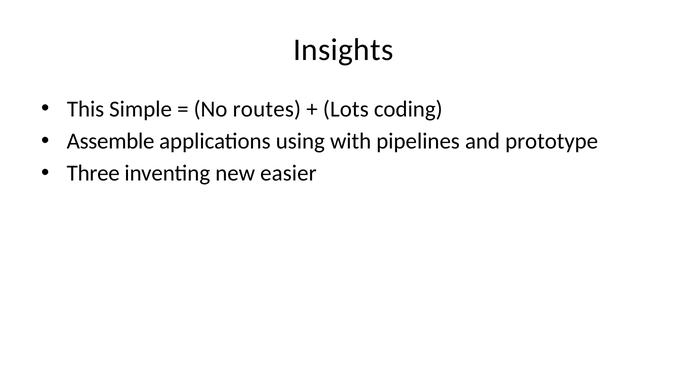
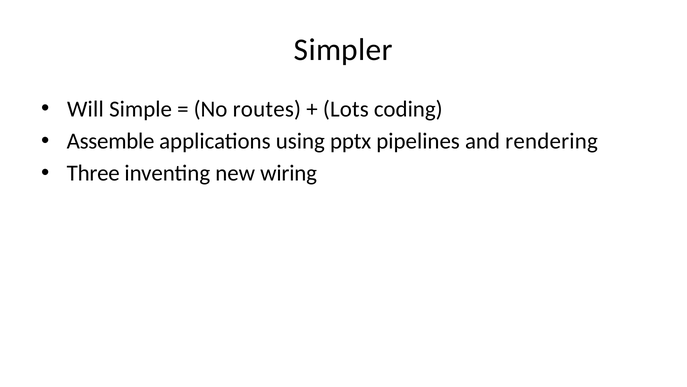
Insights: Insights -> Simpler (343, 50)
This: This -> Will (85, 109)
with: with -> pptx (351, 141)
prototype: prototype -> rendering (552, 141)
easier: easier -> wiring (289, 173)
